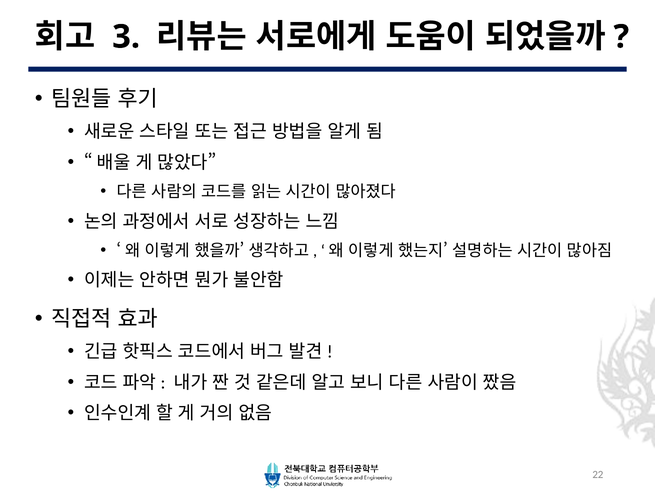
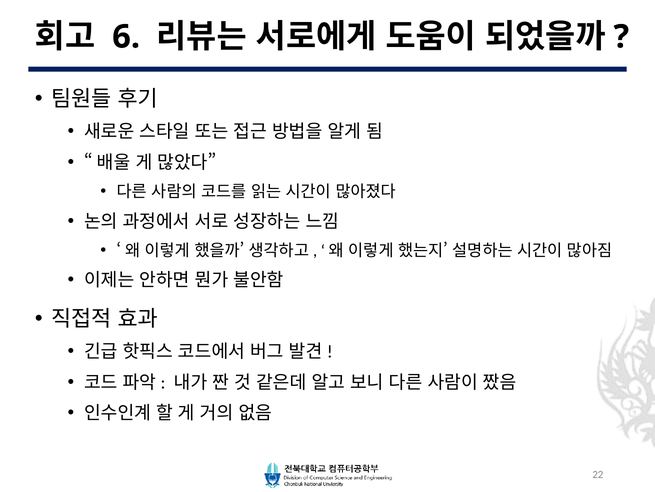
3: 3 -> 6 (126, 37)
